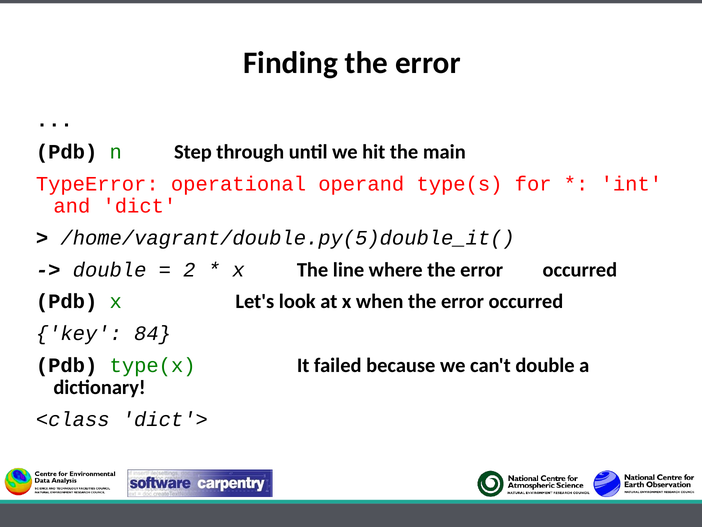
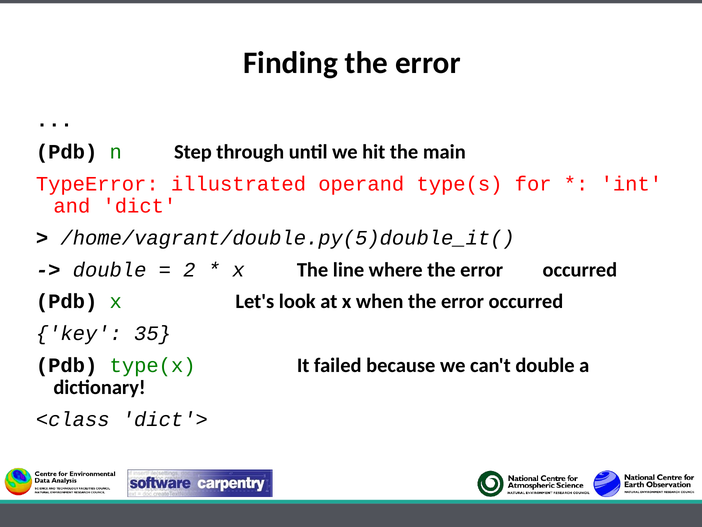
operational: operational -> illustrated (239, 184)
84: 84 -> 35 (153, 333)
